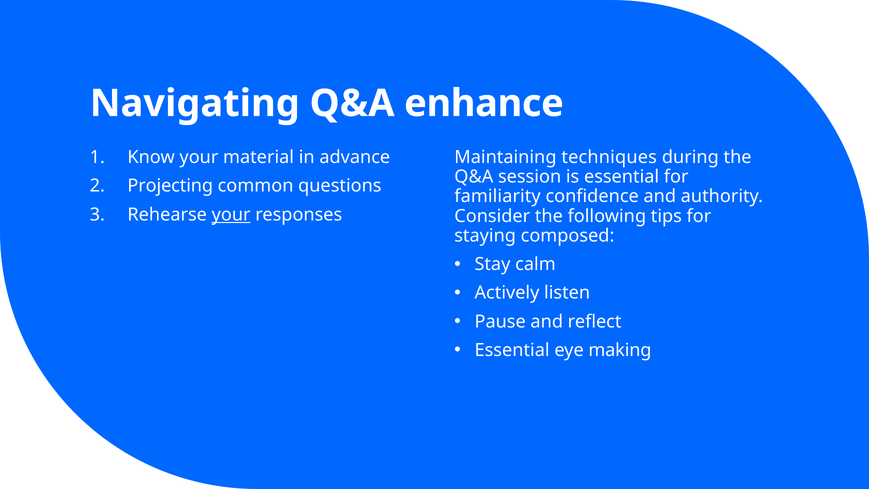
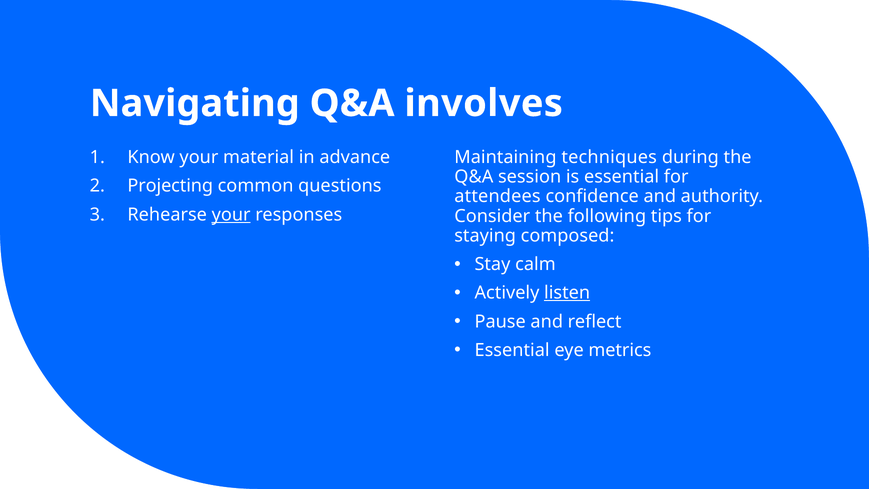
enhance: enhance -> involves (484, 103)
familiarity: familiarity -> attendees (498, 196)
listen underline: none -> present (567, 293)
making: making -> metrics (620, 350)
